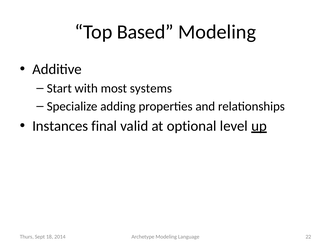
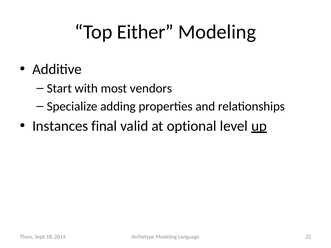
Based: Based -> Either (145, 32)
systems: systems -> vendors (151, 88)
